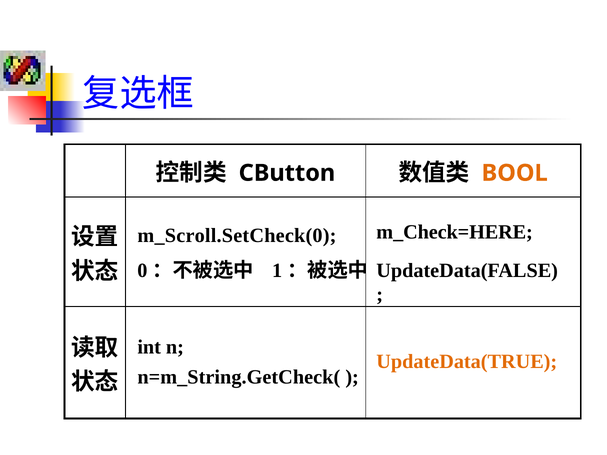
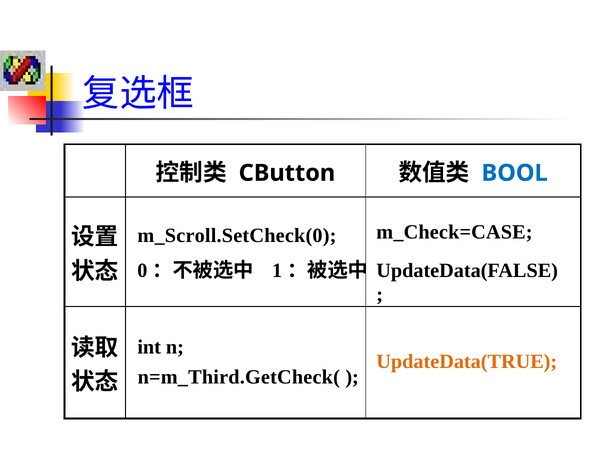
BOOL colour: orange -> blue (515, 173)
m_Check=HERE: m_Check=HERE -> m_Check=CASE (454, 232)
n=m_String.GetCheck(: n=m_String.GetCheck( -> n=m_Third.GetCheck( (239, 377)
